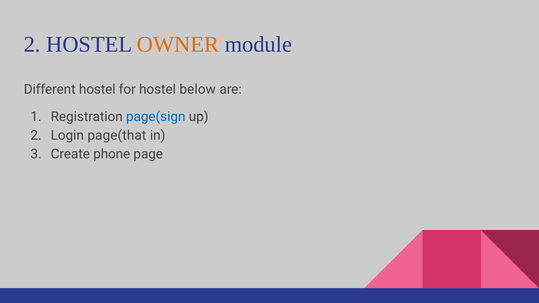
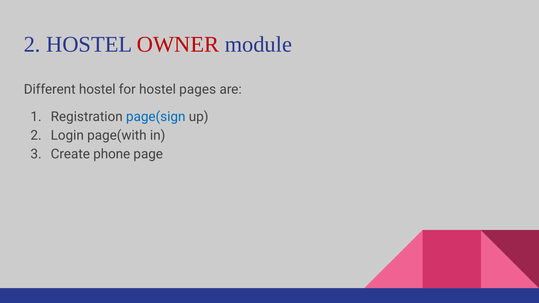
OWNER colour: orange -> red (178, 45)
below: below -> pages (198, 89)
page(that: page(that -> page(with (117, 135)
